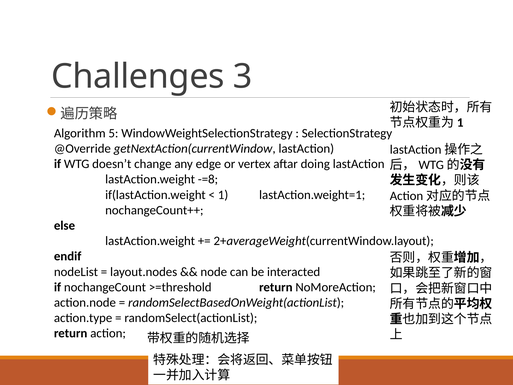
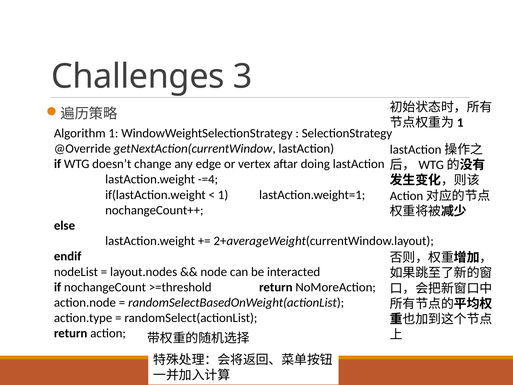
Algorithm 5: 5 -> 1 (113, 133)
-=8: -=8 -> -=4 (208, 179)
